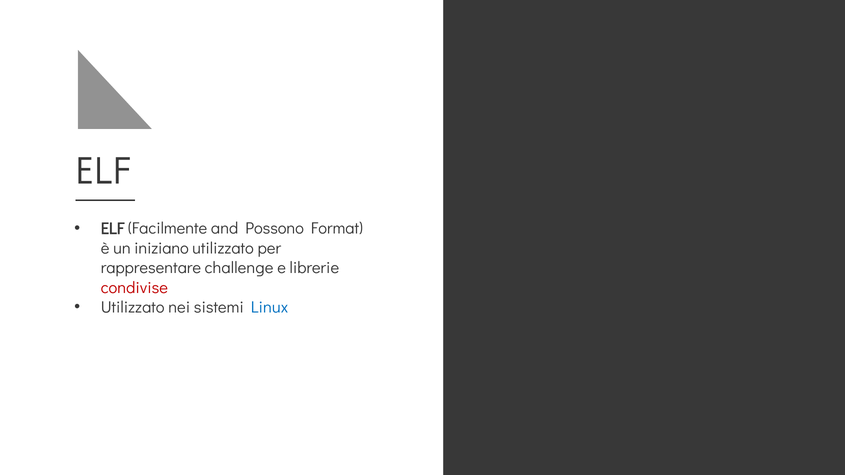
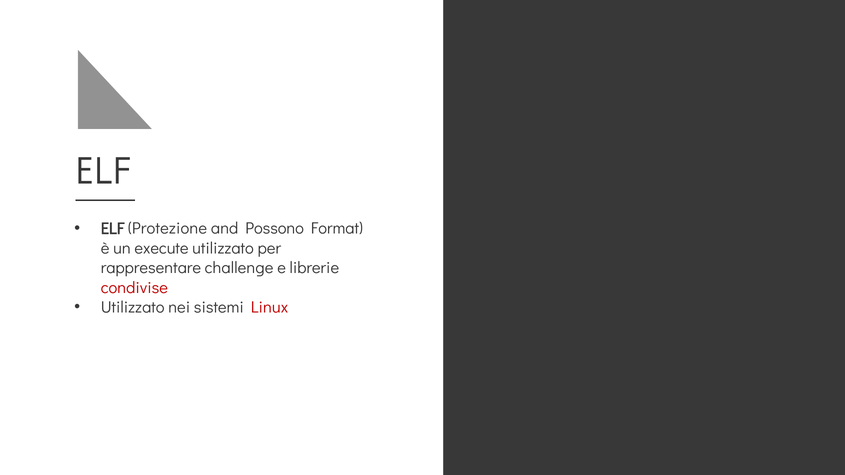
Facilmente: Facilmente -> Protezione (168, 229)
iniziano: iniziano -> execute (161, 248)
Linux colour: blue -> red (270, 308)
